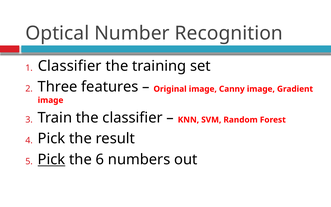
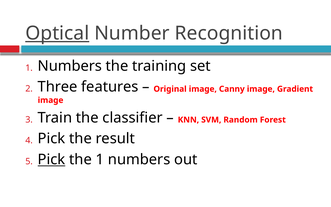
Optical underline: none -> present (57, 33)
Classifier: Classifier -> Numbers (70, 66)
the 6: 6 -> 1 (100, 159)
